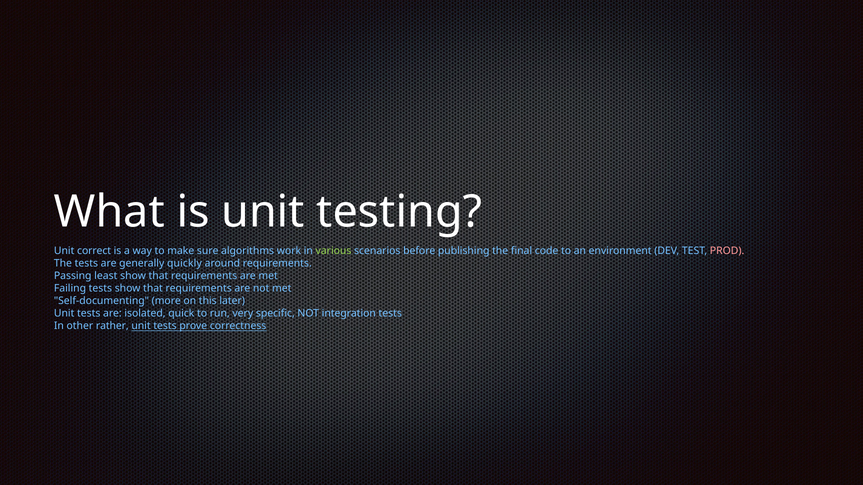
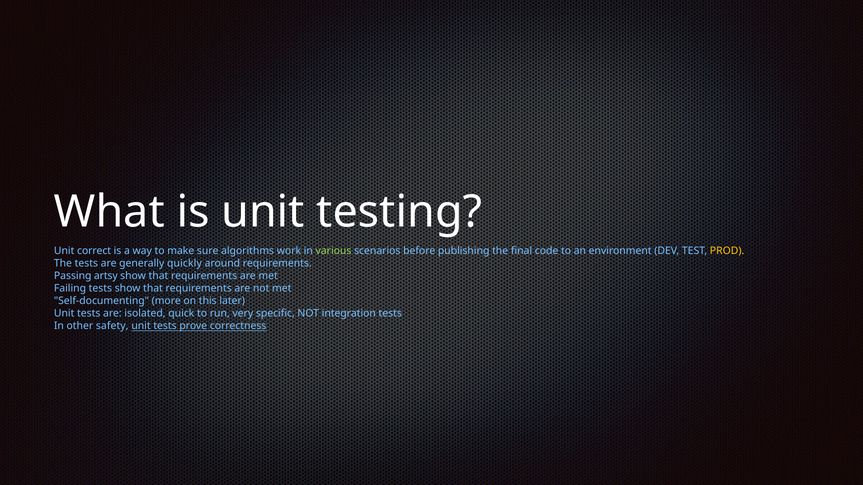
PROD colour: pink -> yellow (727, 251)
least: least -> artsy (106, 276)
rather: rather -> safety (112, 326)
